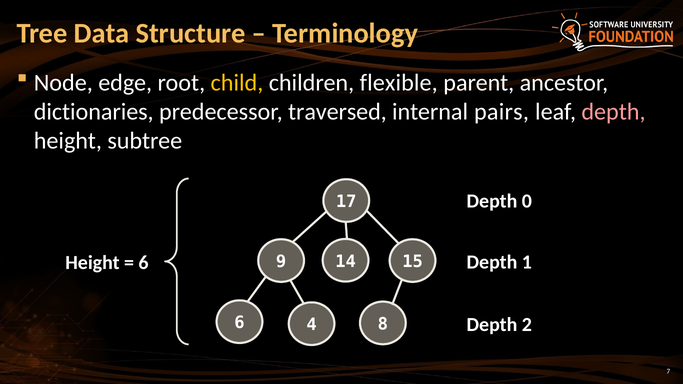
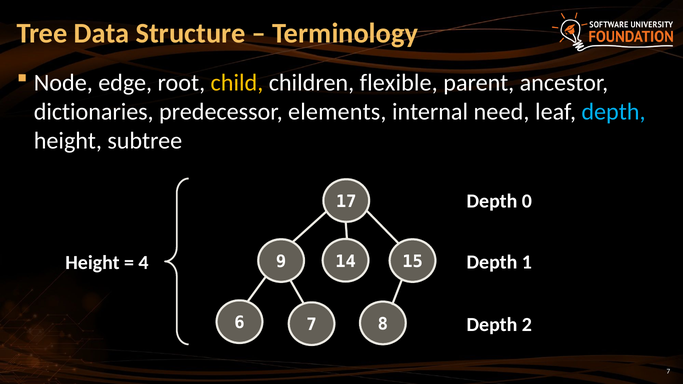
traversed: traversed -> elements (337, 112)
pairs: pairs -> need (502, 112)
depth colour: pink -> light blue (613, 112)
6: 6 -> 4 (144, 263)
6 4: 4 -> 7 (312, 325)
